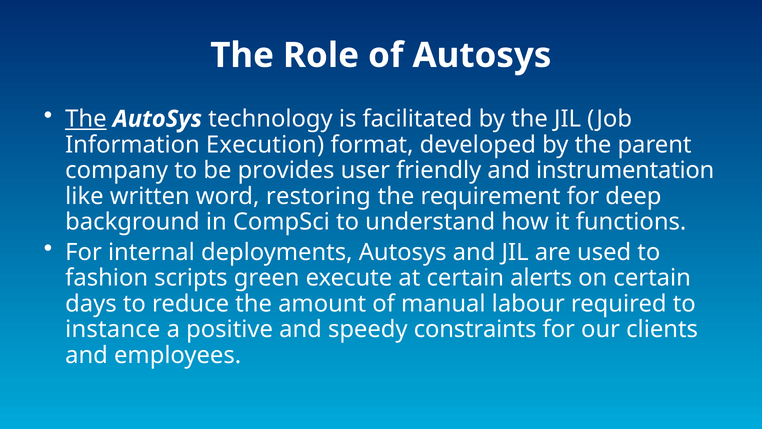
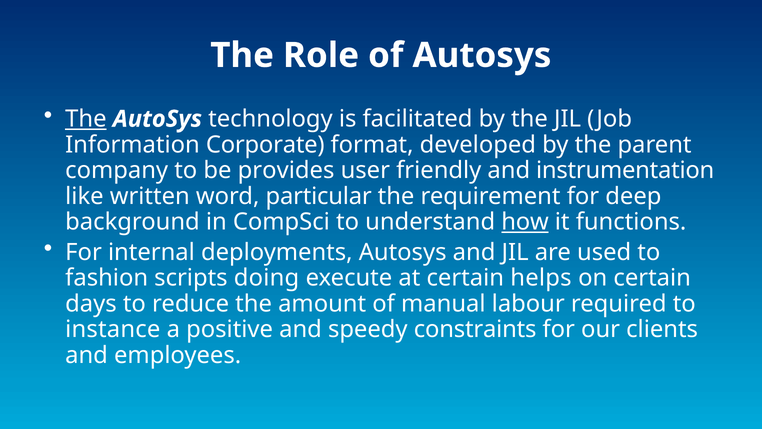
Execution: Execution -> Corporate (265, 145)
restoring: restoring -> particular (319, 196)
how underline: none -> present (525, 222)
green: green -> doing (267, 278)
alerts: alerts -> helps (541, 278)
